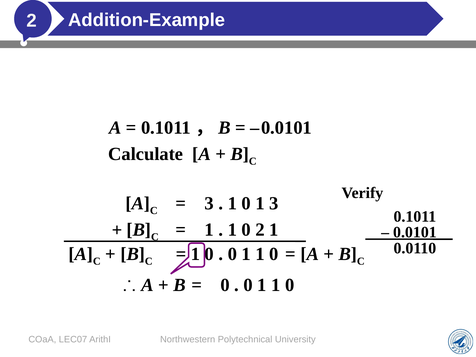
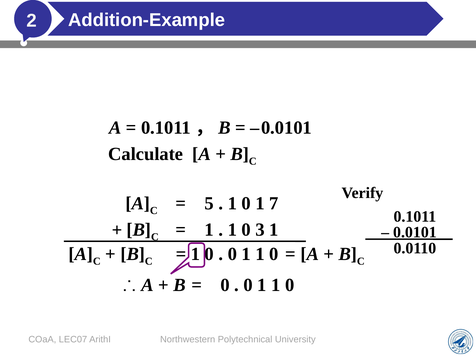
3: 3 -> 5 (209, 203)
1 3: 3 -> 7 (274, 203)
0 2: 2 -> 3 (260, 230)
